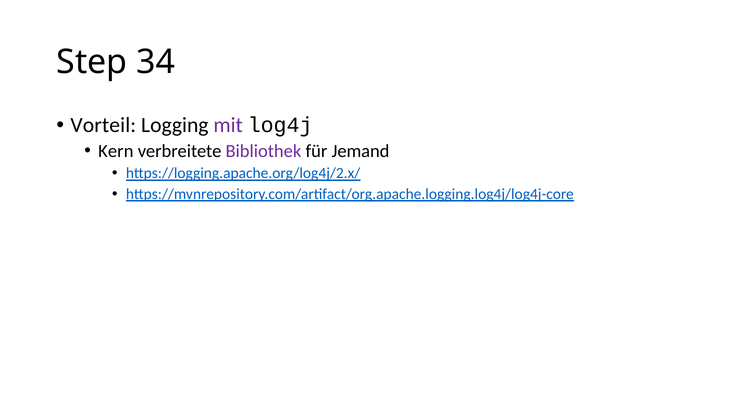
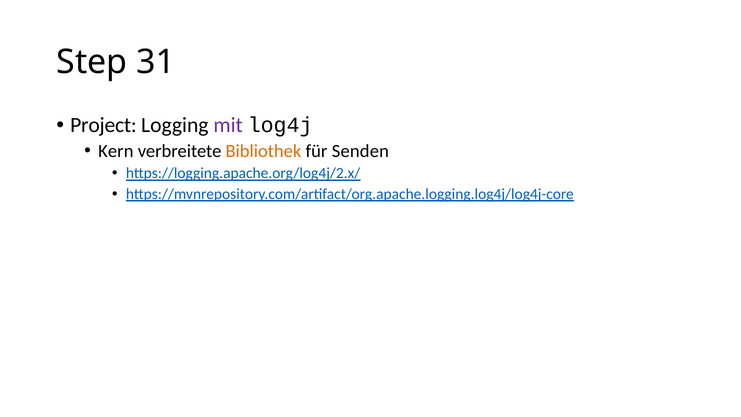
34: 34 -> 31 (156, 62)
Vorteil: Vorteil -> Project (103, 125)
Bibliothek colour: purple -> orange (263, 151)
Jemand: Jemand -> Senden (360, 151)
